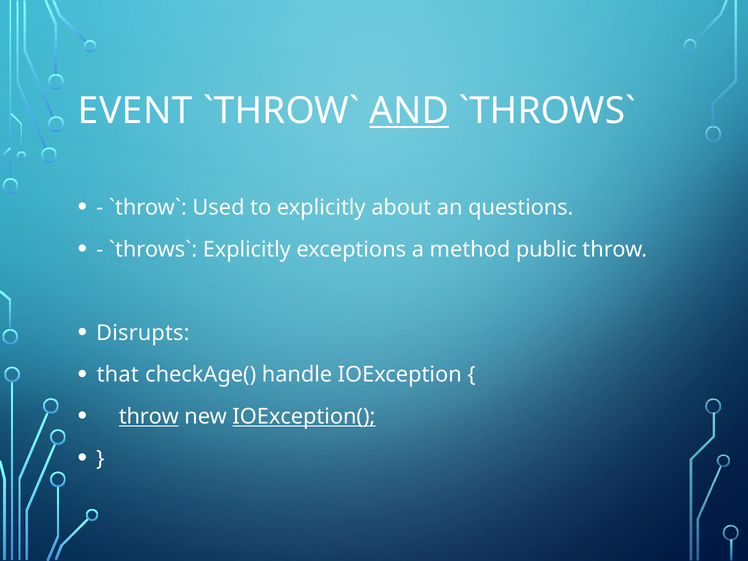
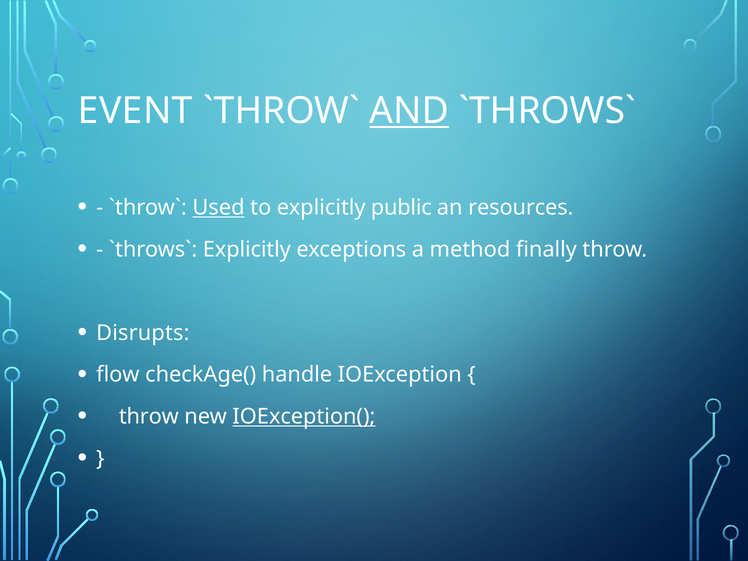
Used underline: none -> present (218, 208)
about: about -> public (401, 208)
questions: questions -> resources (521, 208)
public: public -> finally (546, 249)
that: that -> flow (118, 375)
throw underline: present -> none (149, 417)
